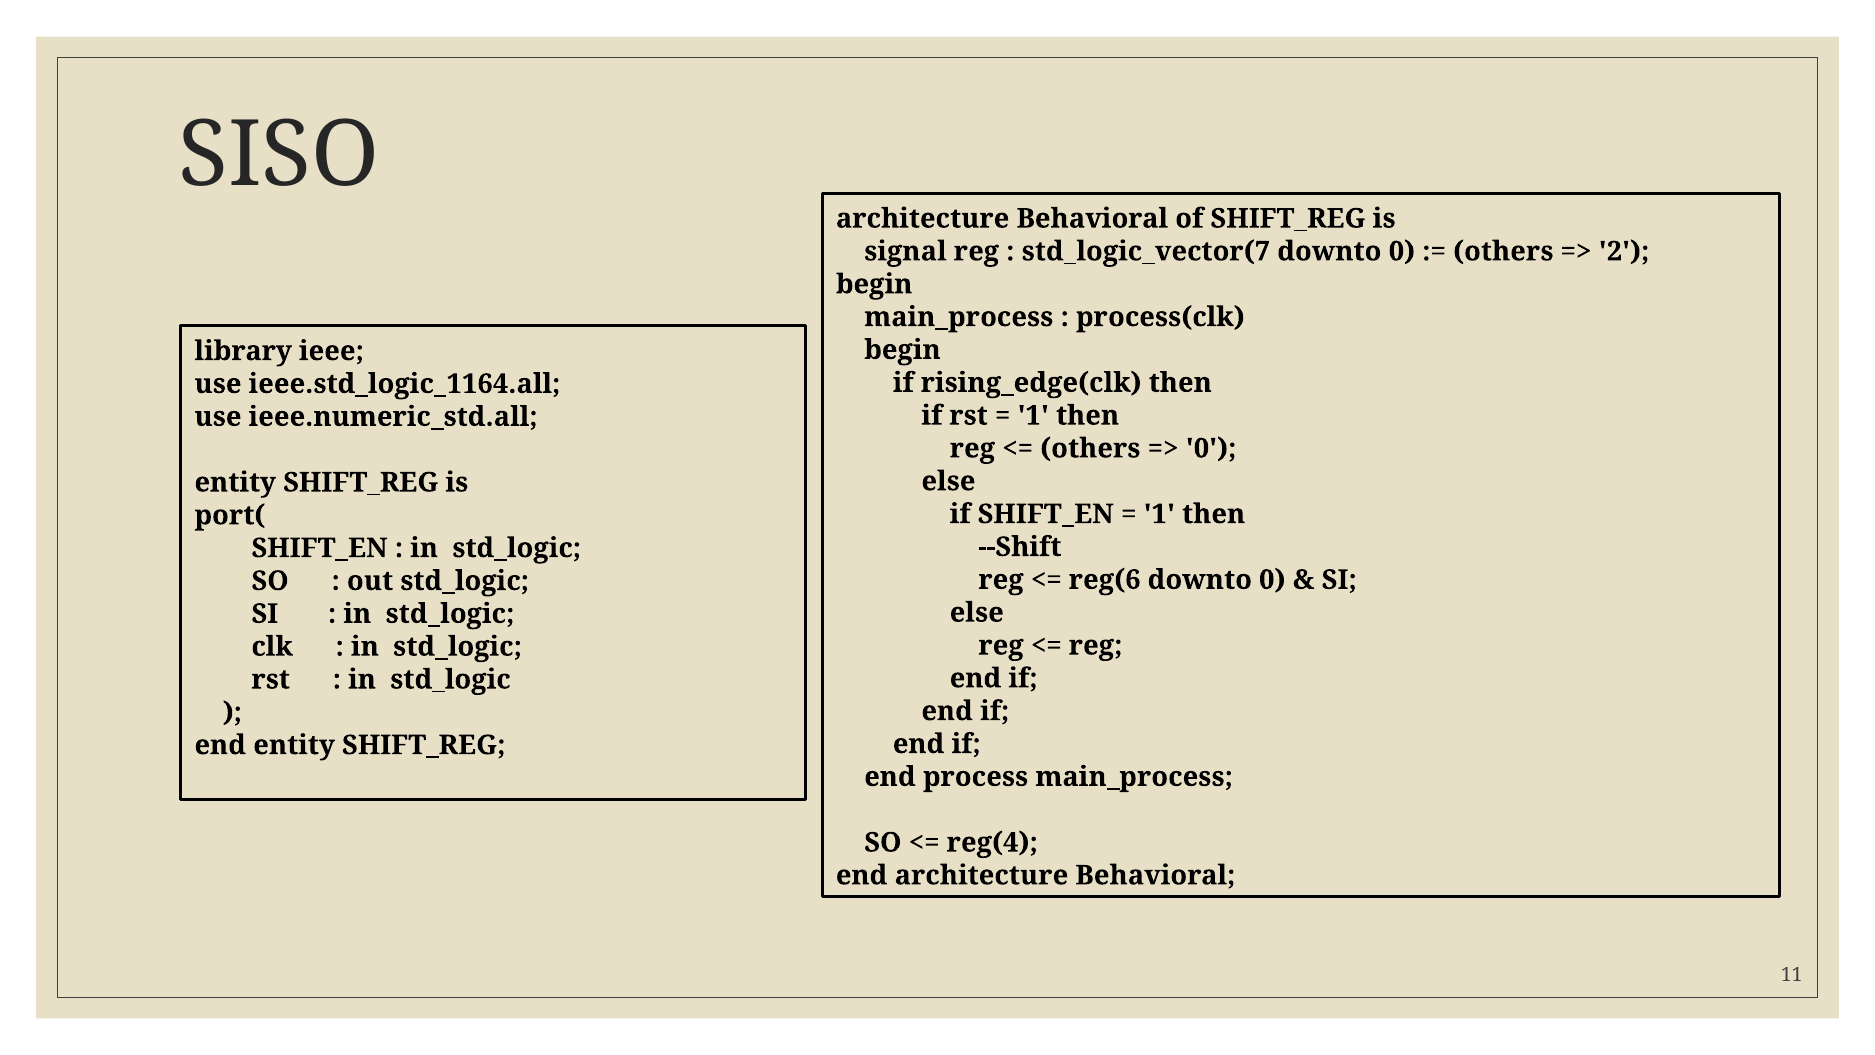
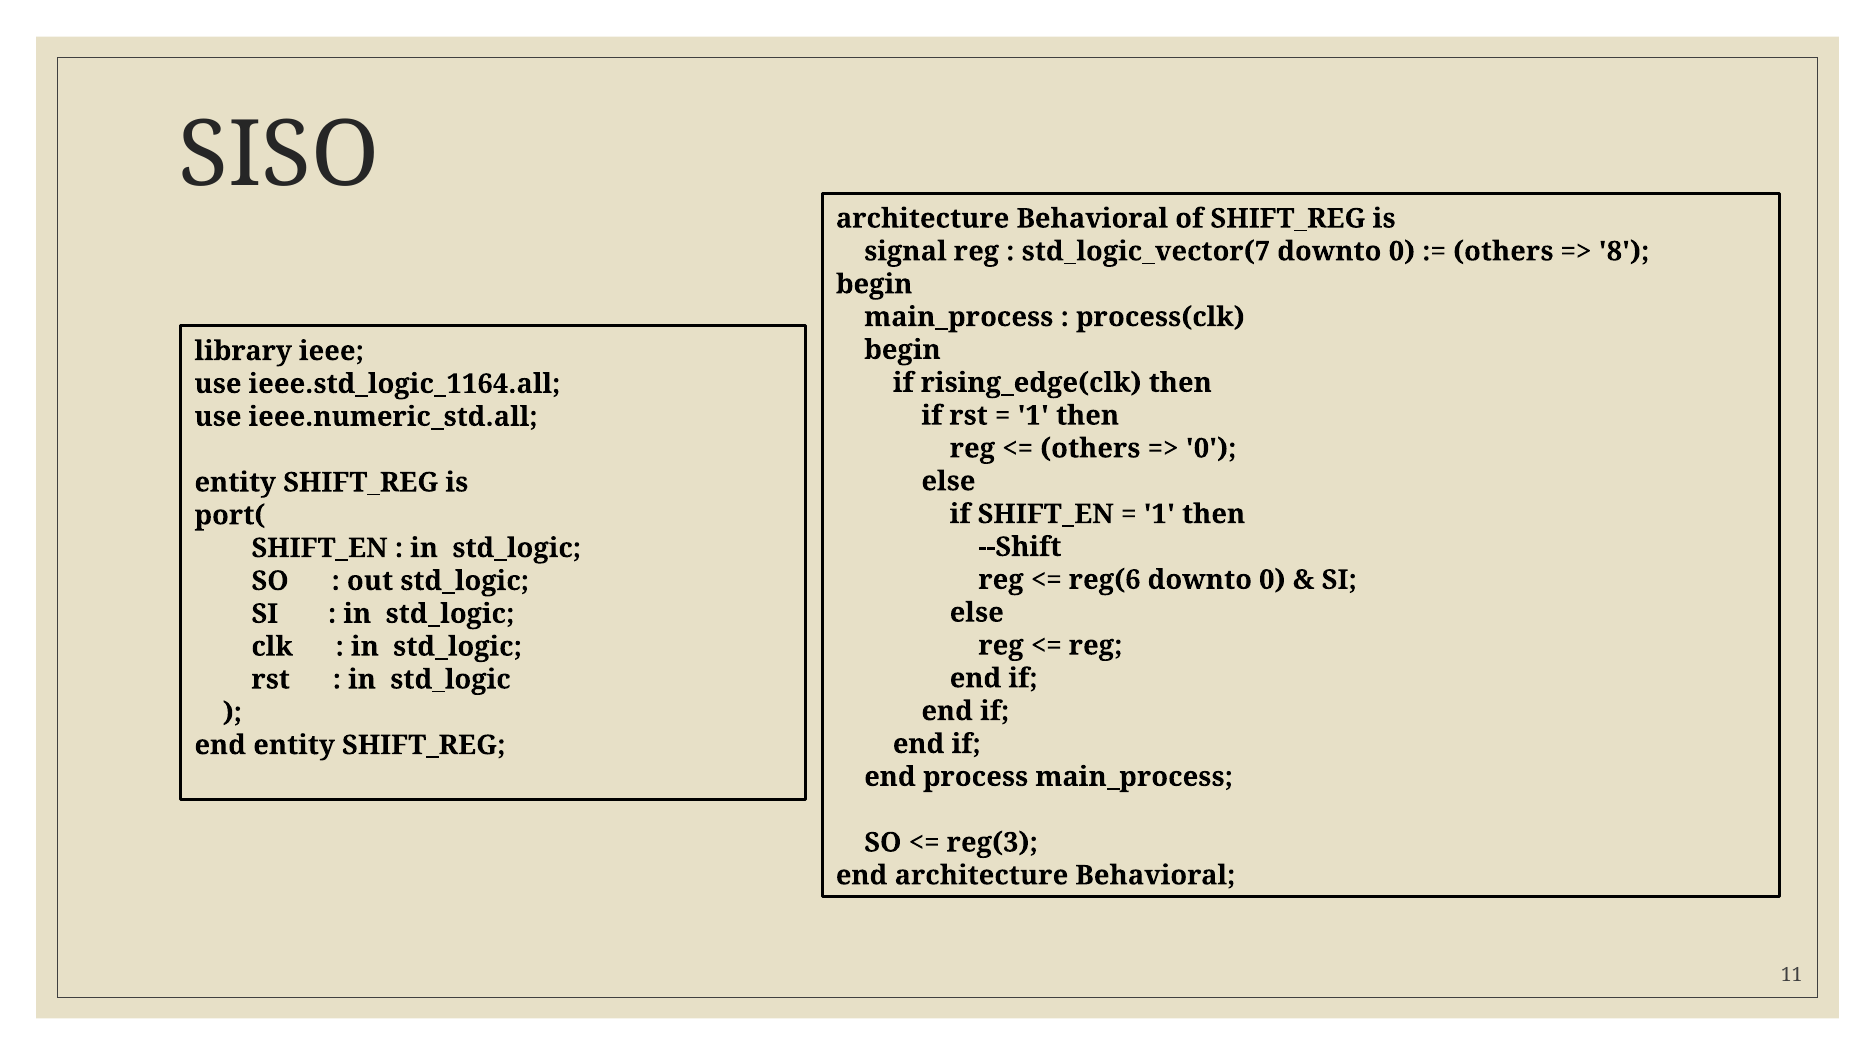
2: 2 -> 8 (1624, 251)
reg(4: reg(4 -> reg(3 (992, 842)
